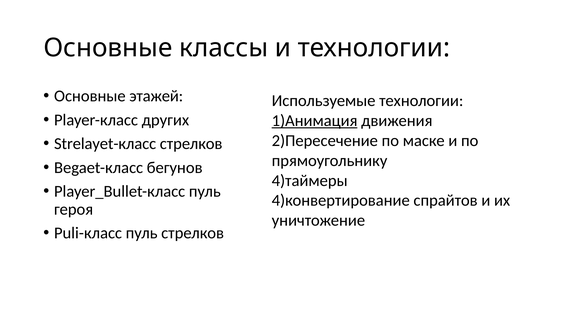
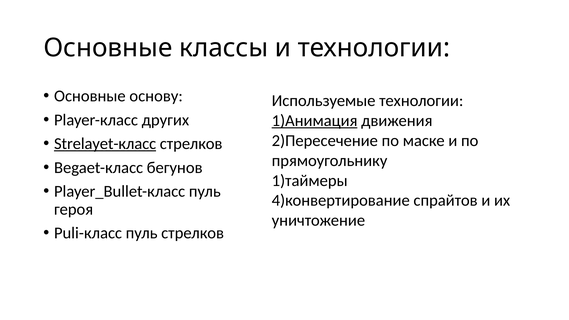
этажей: этажей -> основу (156, 96)
Strelayet-класс underline: none -> present (105, 144)
4)таймеры: 4)таймеры -> 1)таймеры (310, 181)
